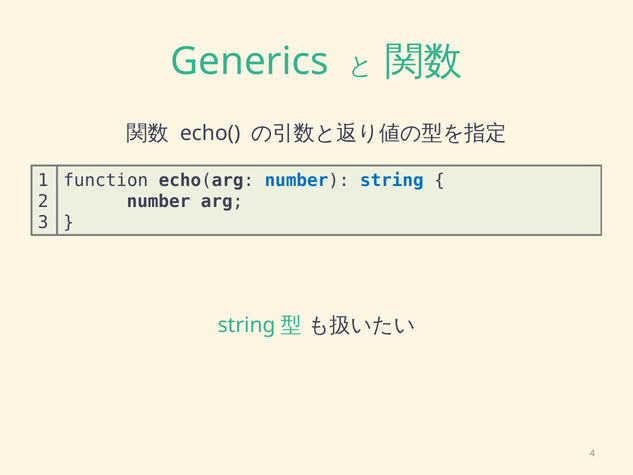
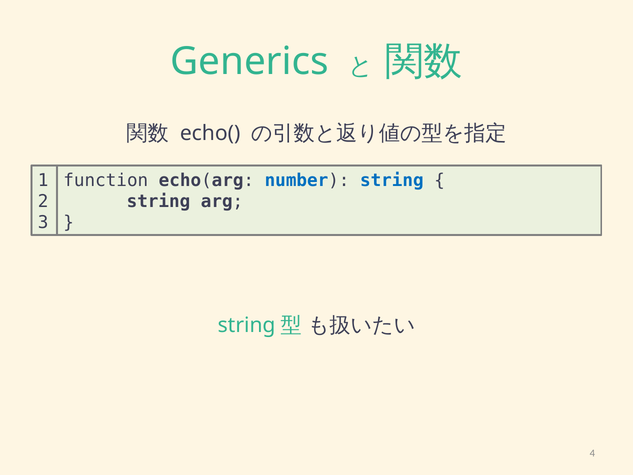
number: number -> string (158, 201)
